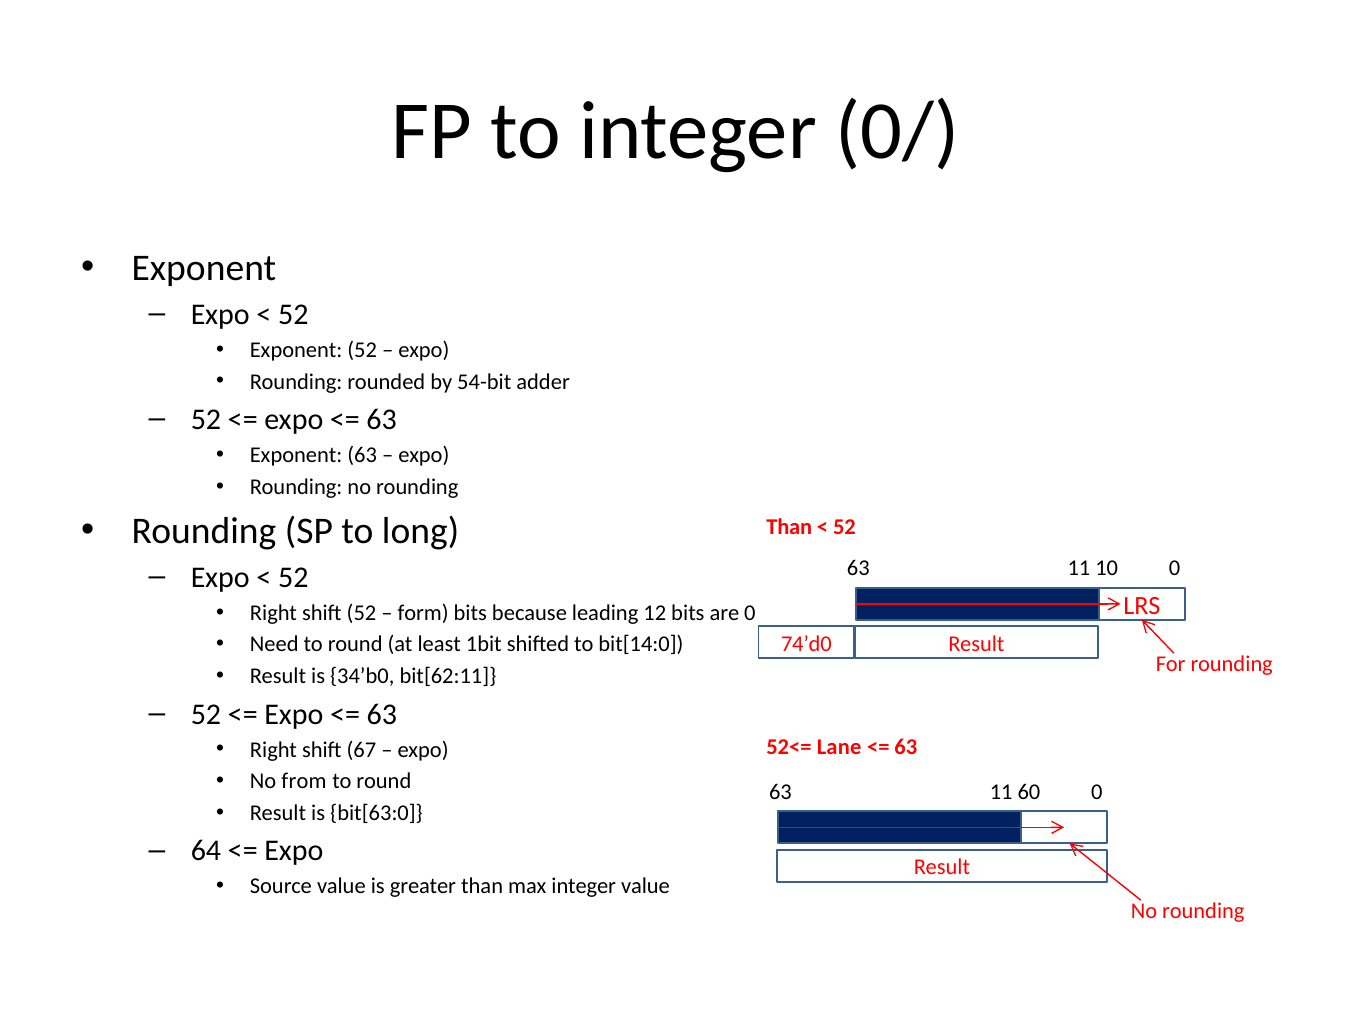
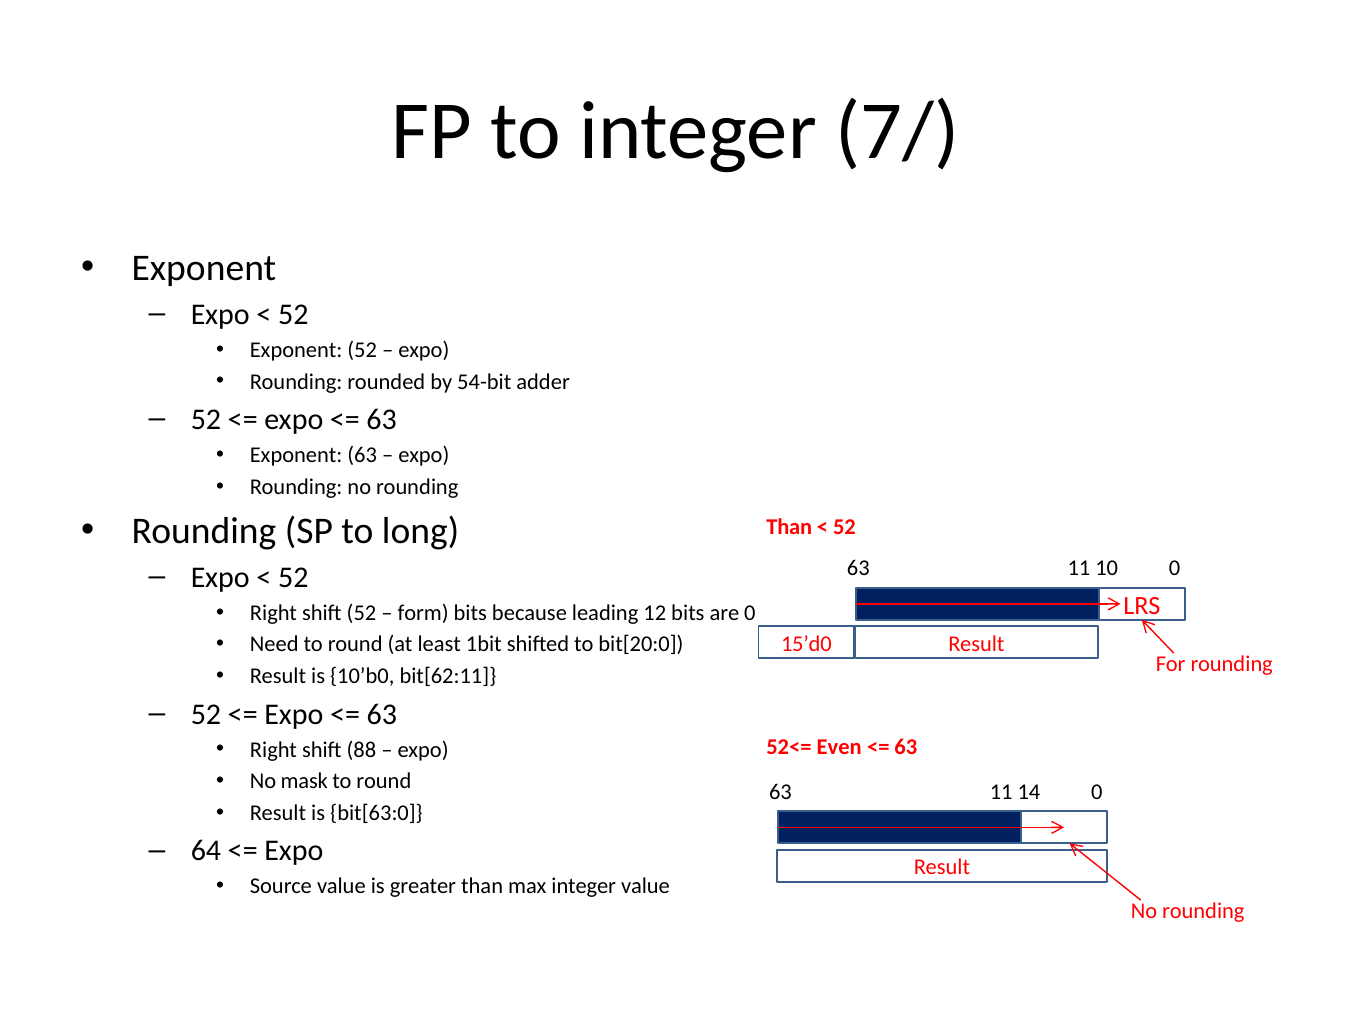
0/: 0/ -> 7/ (897, 131)
bit[14:0: bit[14:0 -> bit[20:0 (641, 644)
74’d0: 74’d0 -> 15’d0 (806, 643)
34’b0: 34’b0 -> 10’b0 (362, 676)
Lane: Lane -> Even (839, 747)
67: 67 -> 88 (361, 749)
from: from -> mask (304, 781)
60: 60 -> 14 (1029, 791)
